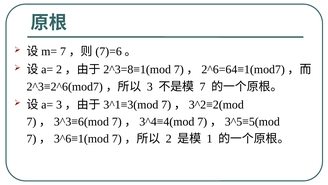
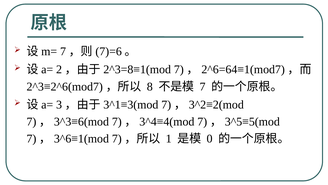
3: 3 -> 8 (150, 86)
2: 2 -> 1 (169, 138)
1: 1 -> 0 (210, 138)
